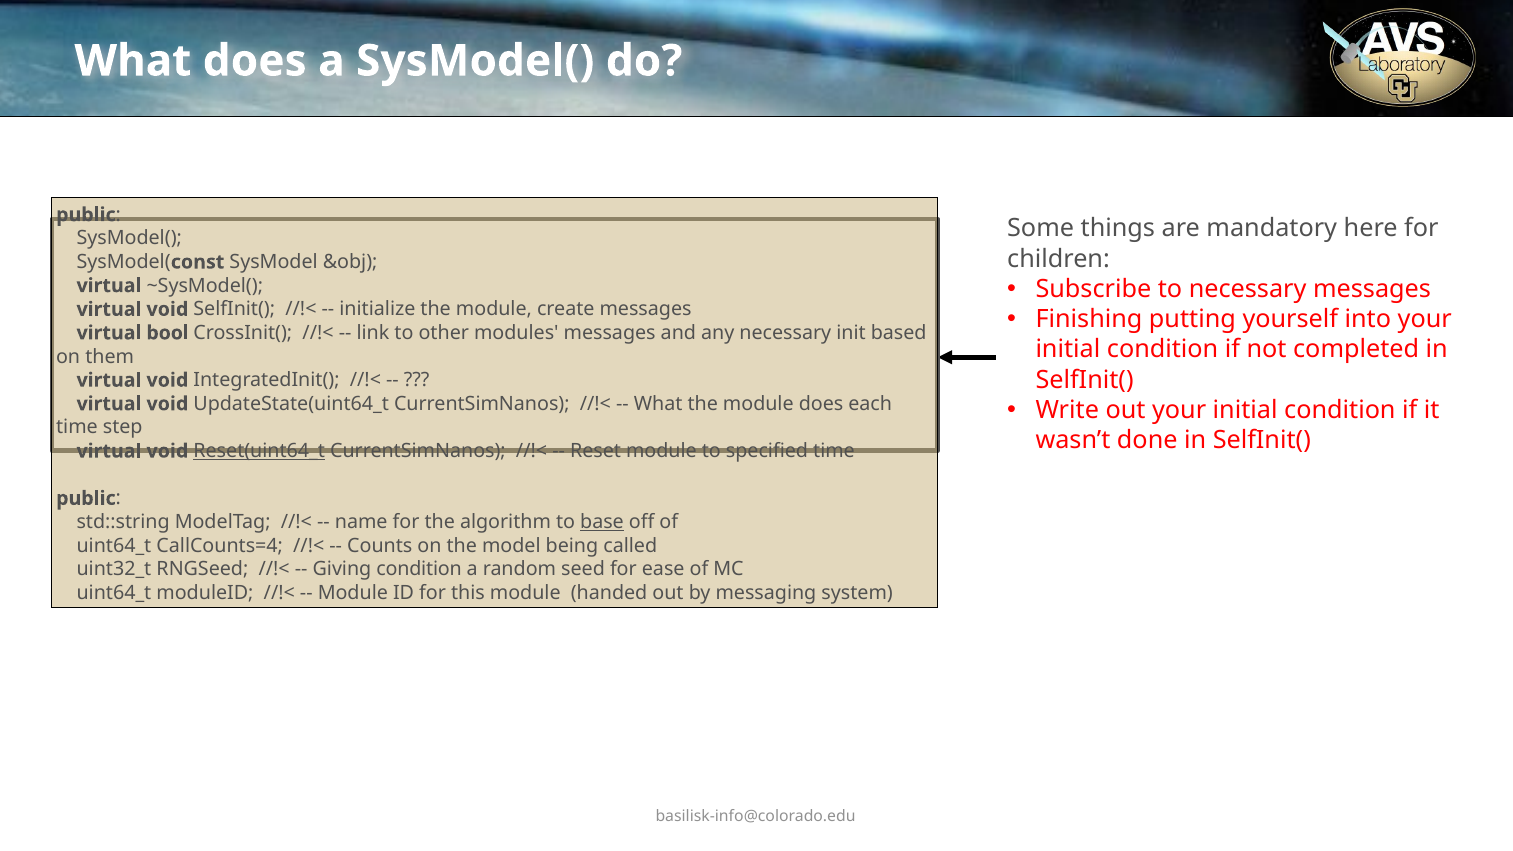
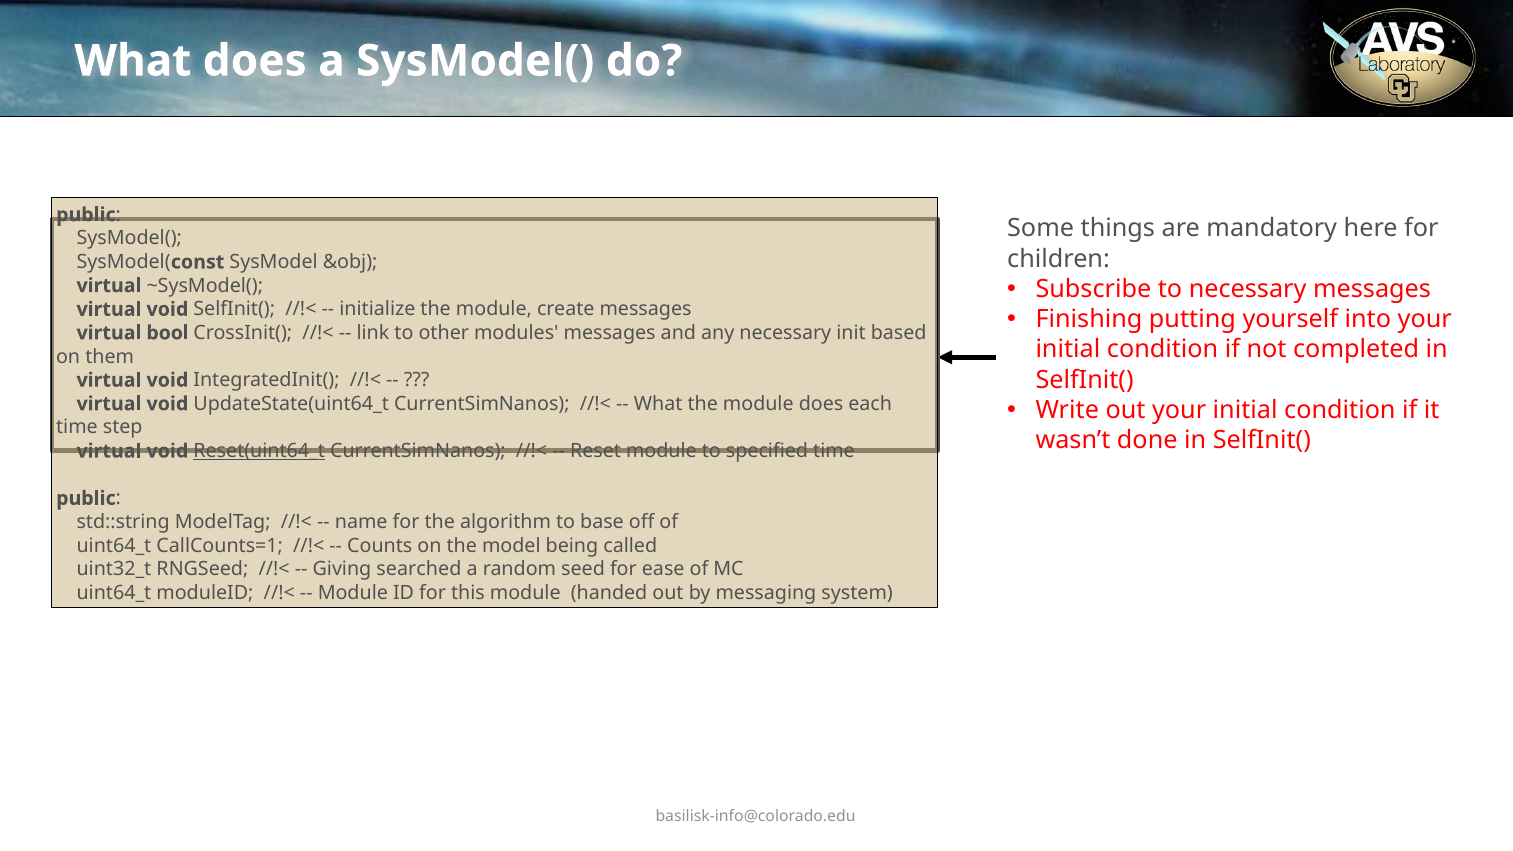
base underline: present -> none (602, 522)
CallCounts=4: CallCounts=4 -> CallCounts=1 (220, 546)
Giving condition: condition -> searched (419, 569)
